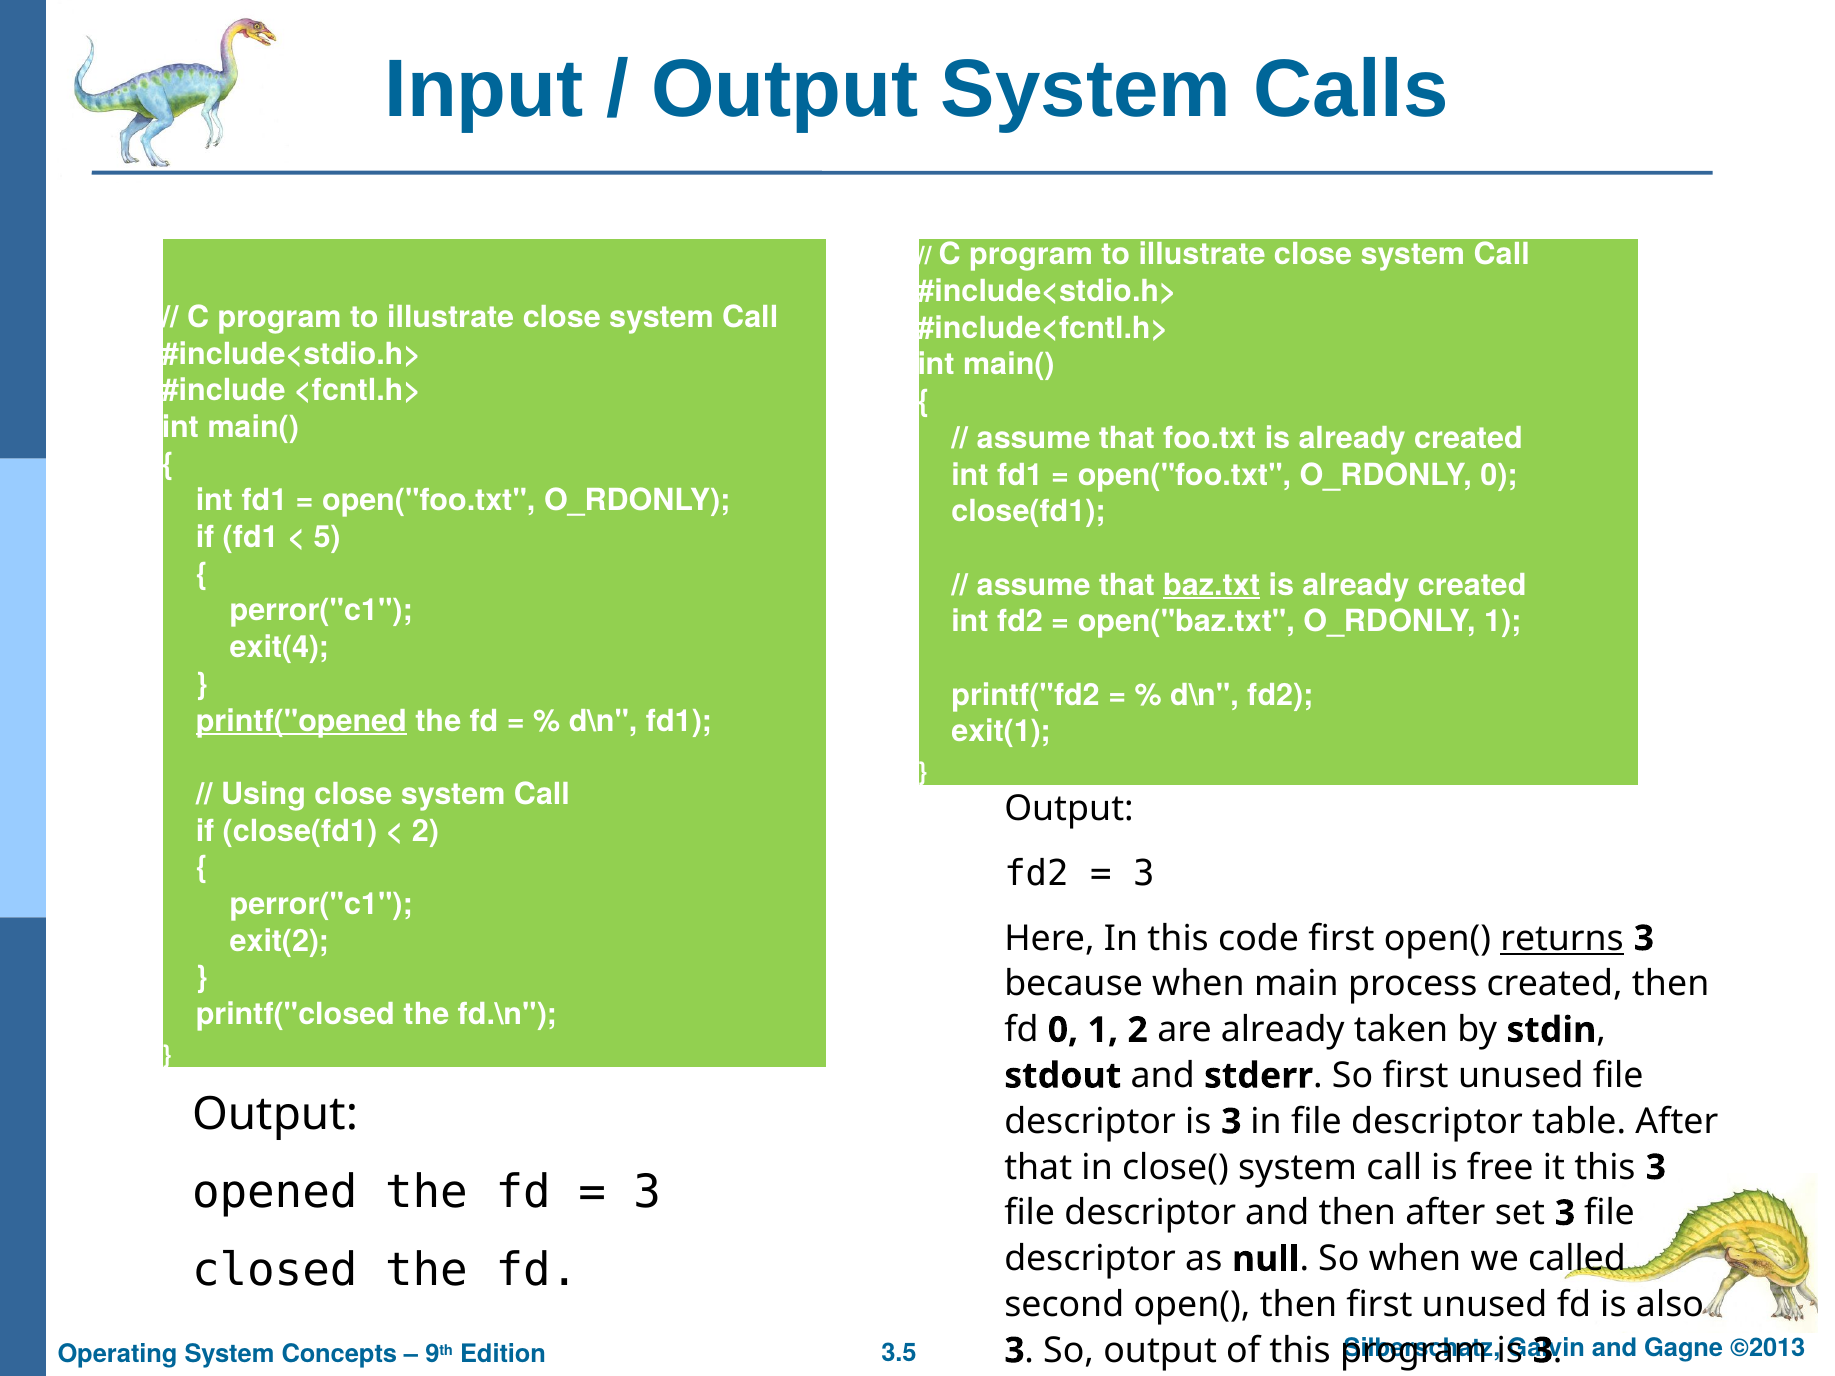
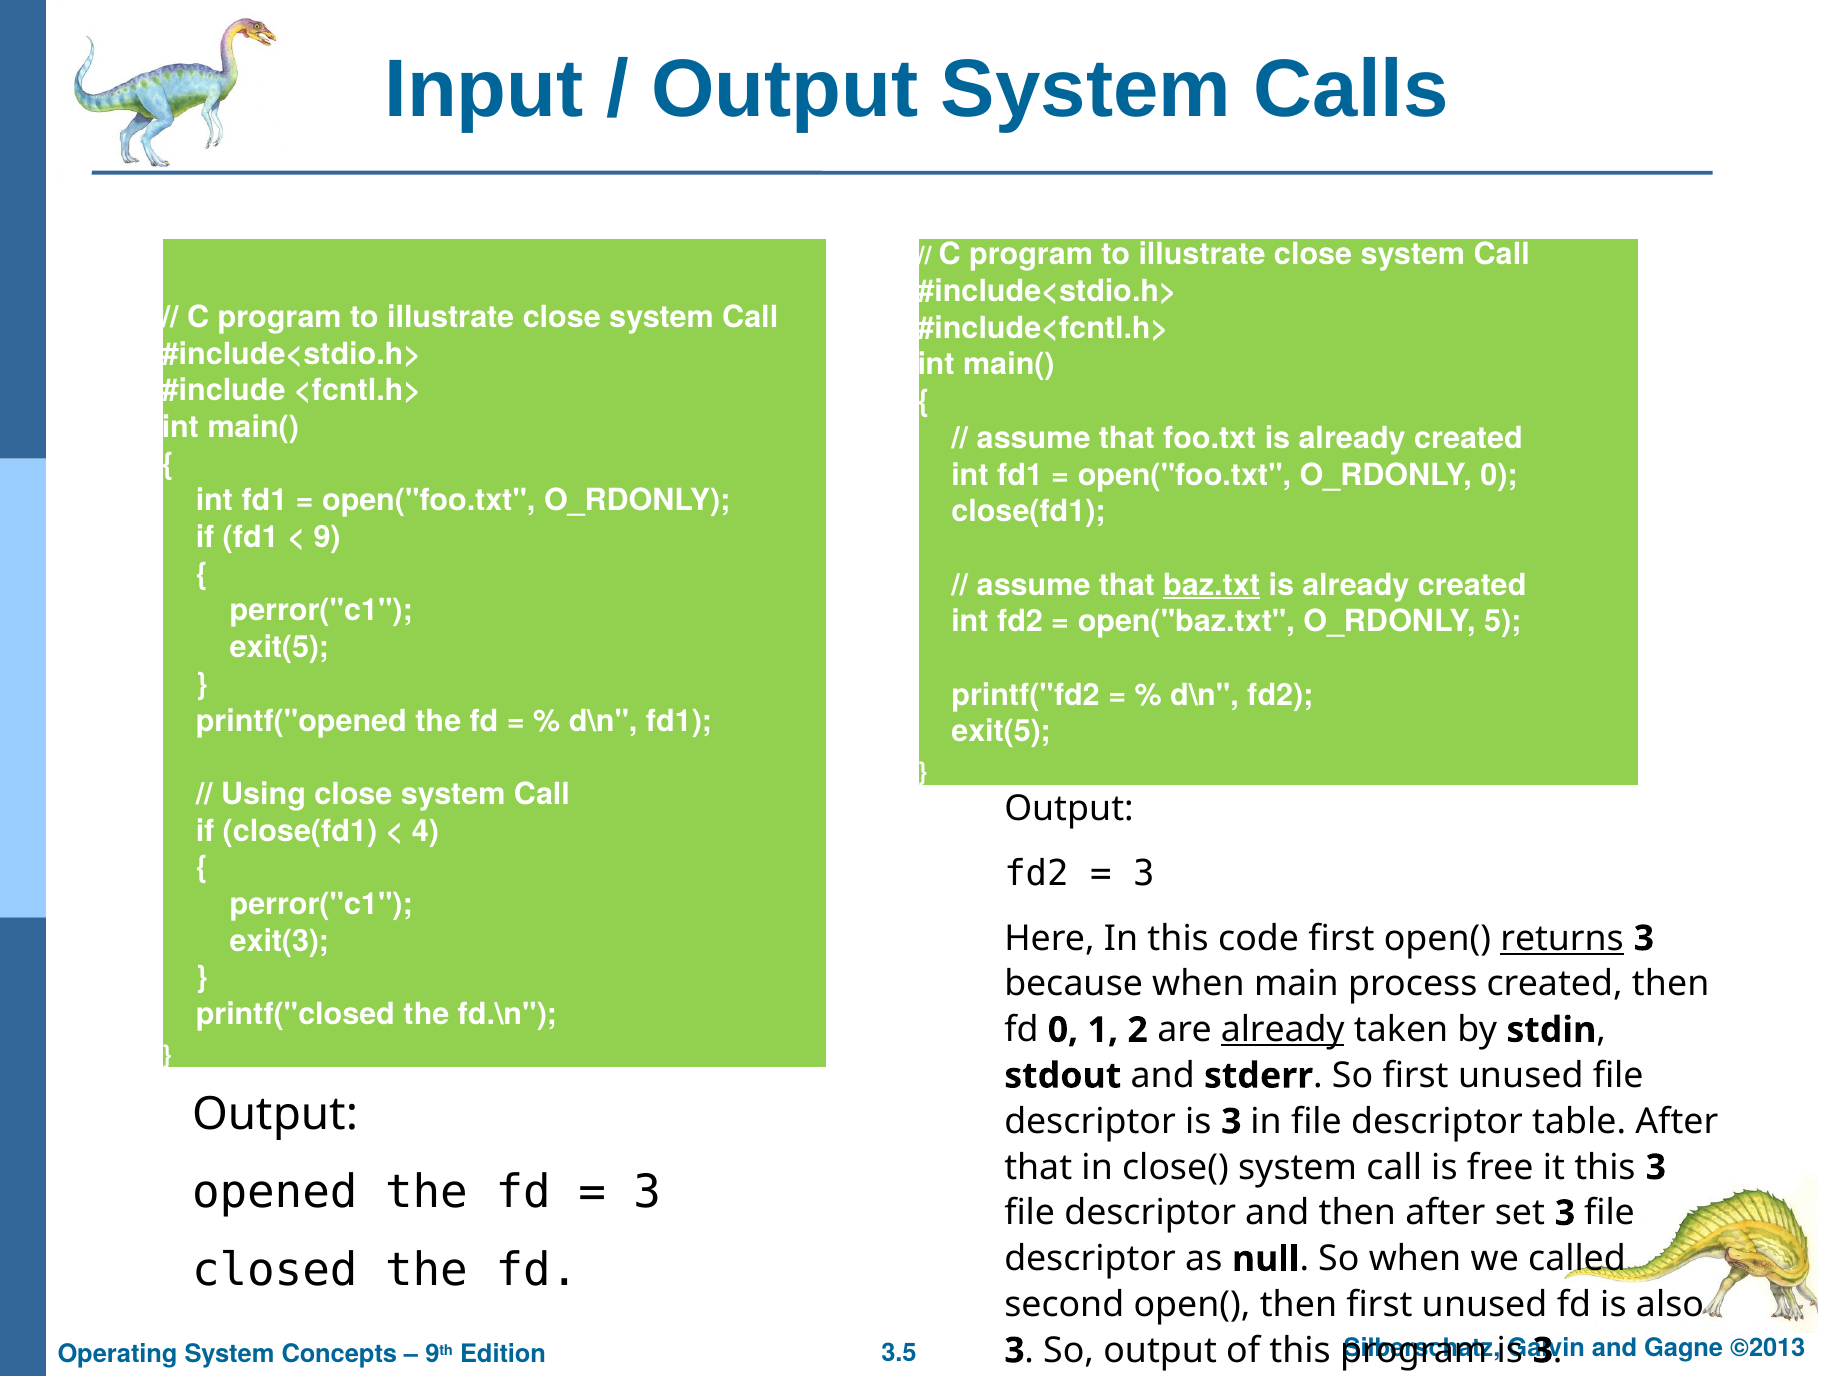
5: 5 -> 9 (327, 538)
1: 1 -> 5 (1503, 622)
exit(4: exit(4 -> exit(5 (279, 648)
printf("opened underline: present -> none (301, 721)
exit(1: exit(1 -> exit(5 (1001, 732)
2: 2 -> 4 (425, 831)
exit(2: exit(2 -> exit(3 (279, 941)
already underline: none -> present (1283, 1030)
